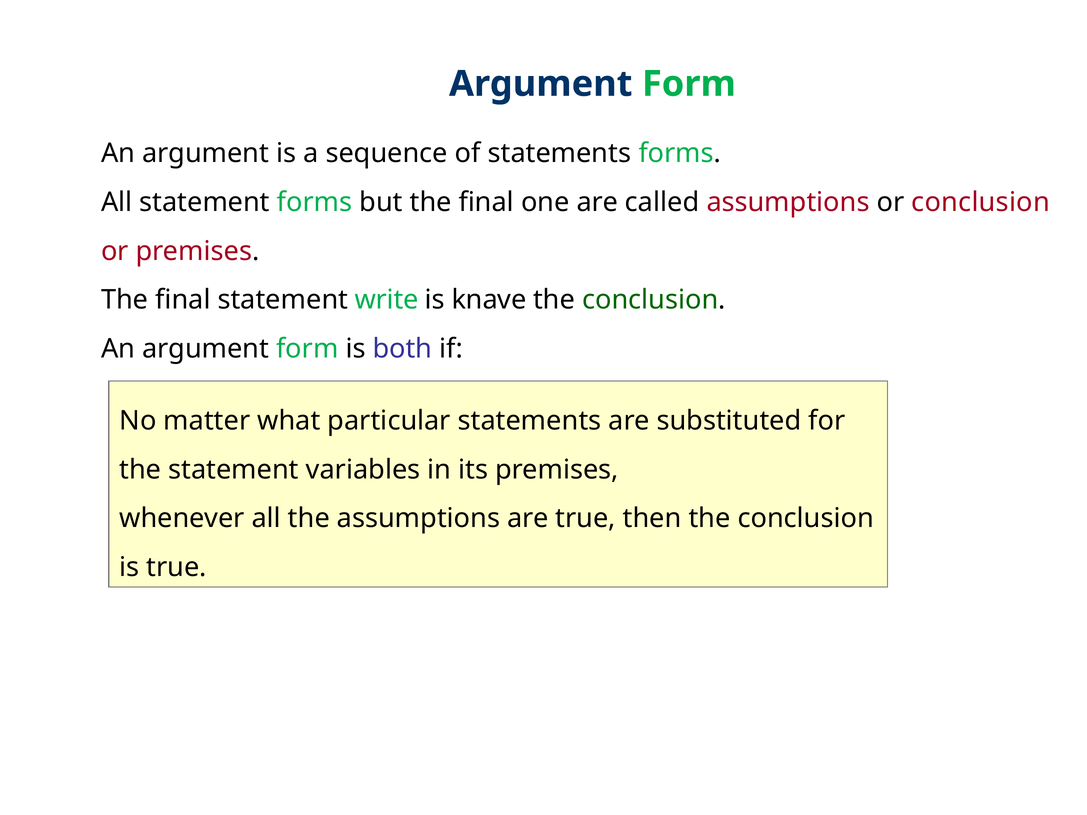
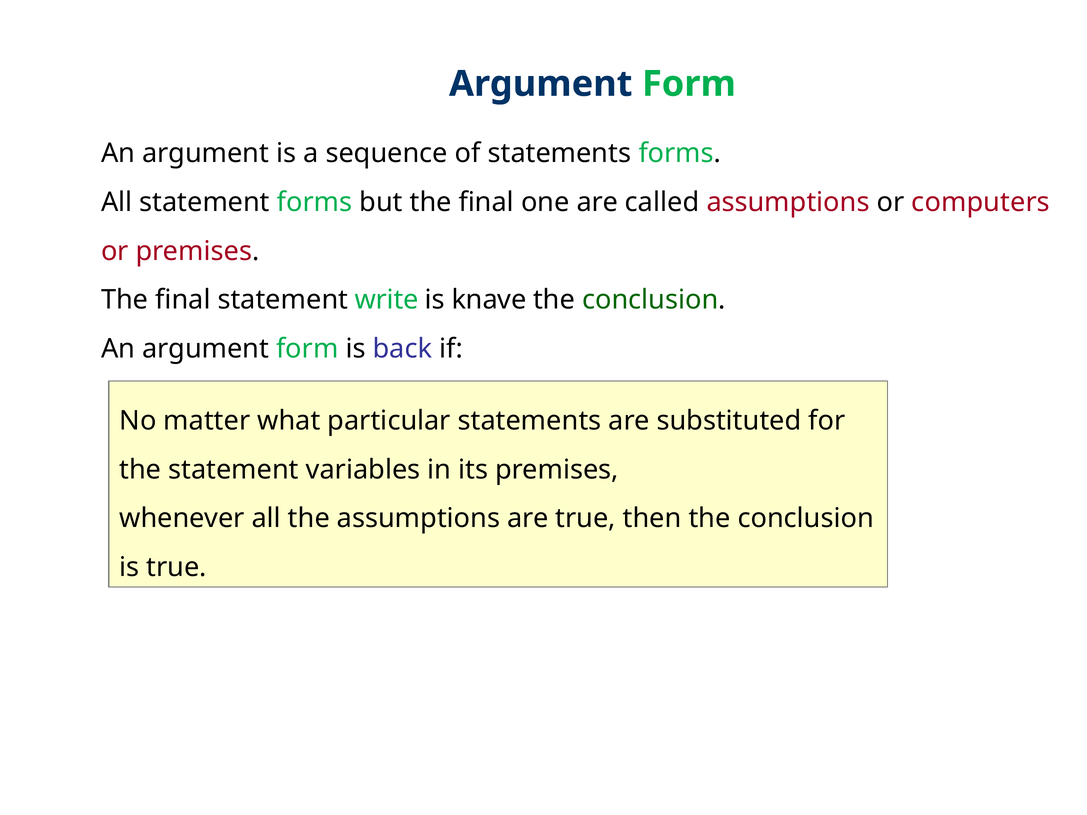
or conclusion: conclusion -> computers (981, 202)
both: both -> back (402, 349)
